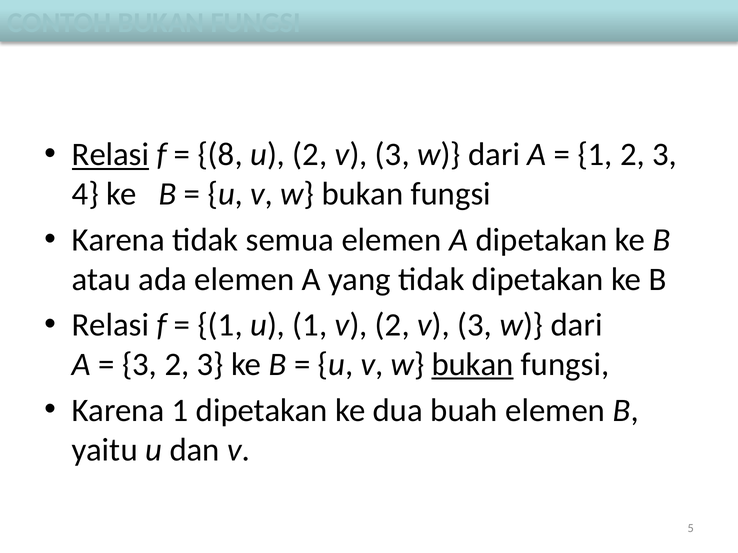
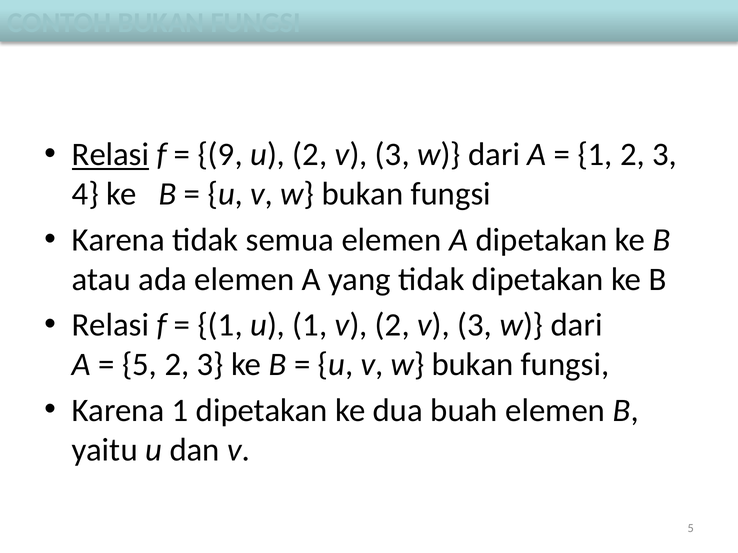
8: 8 -> 9 (220, 155)
3: 3 -> 5 (140, 365)
bukan underline: present -> none (473, 365)
